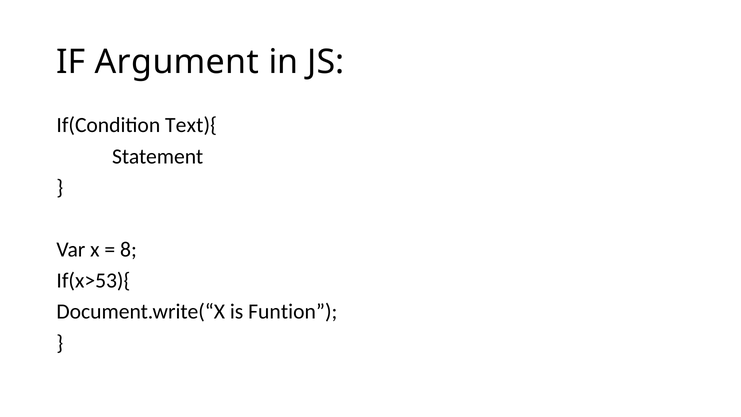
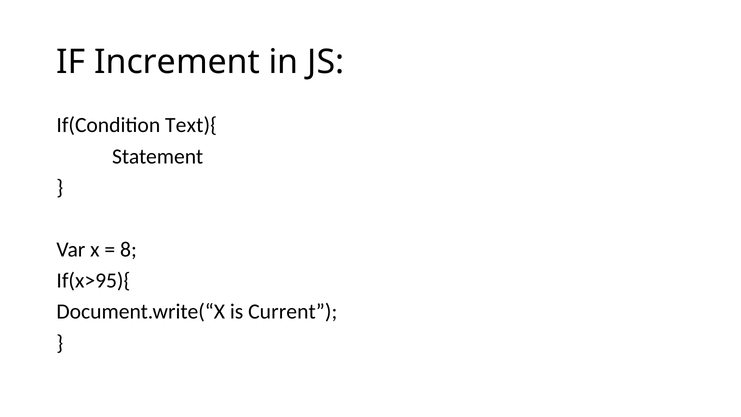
Argument: Argument -> Increment (177, 62)
If(x>53){: If(x>53){ -> If(x>95){ (93, 281)
Funtion: Funtion -> Current (293, 312)
